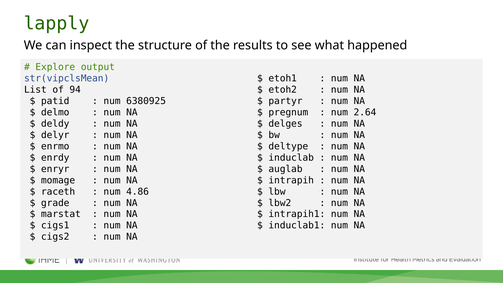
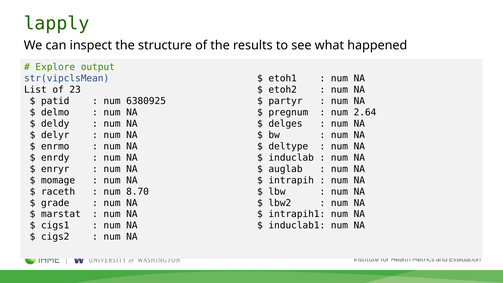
94: 94 -> 23 (75, 90)
4.86: 4.86 -> 8.70 (138, 192)
